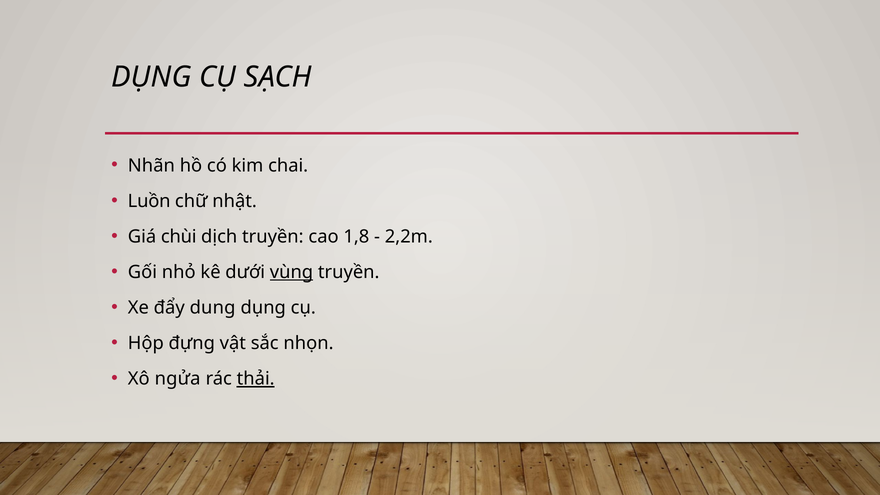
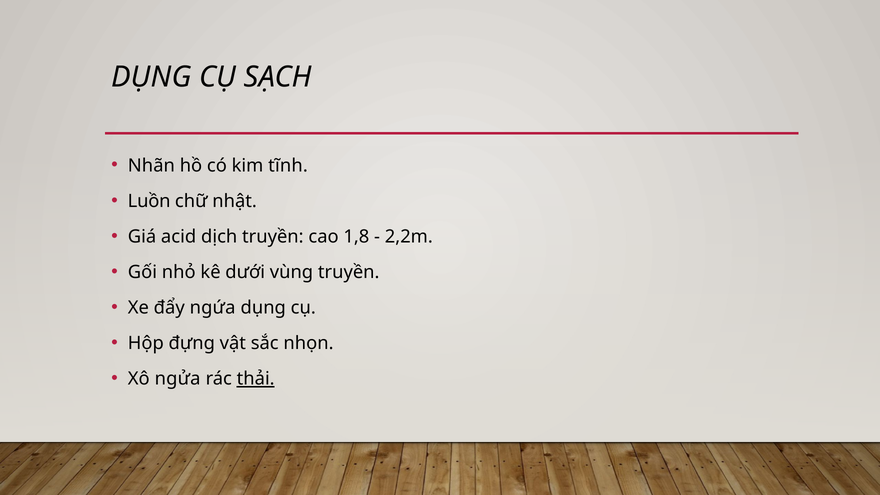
chai: chai -> tĩnh (288, 165)
chùi: chùi -> acid (179, 237)
vùng underline: present -> none (292, 272)
dung: dung -> ngứa (213, 308)
